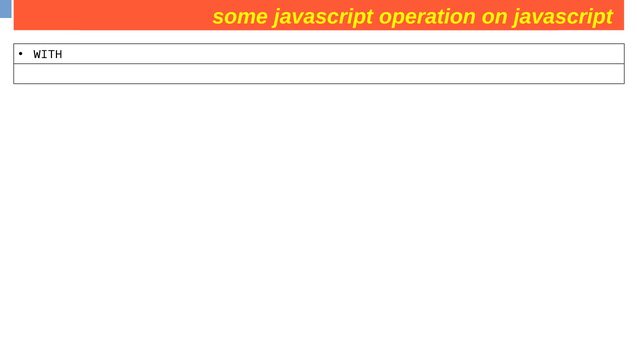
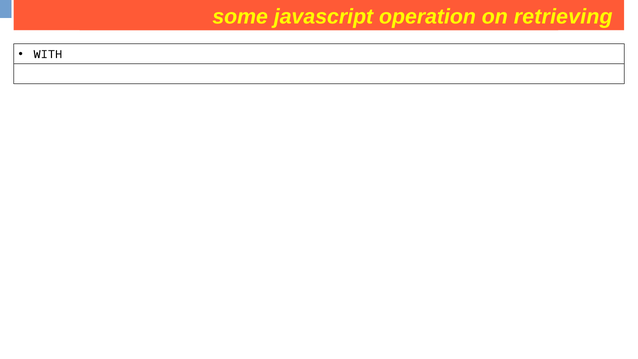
javascript: javascript -> retrieving (563, 17)
